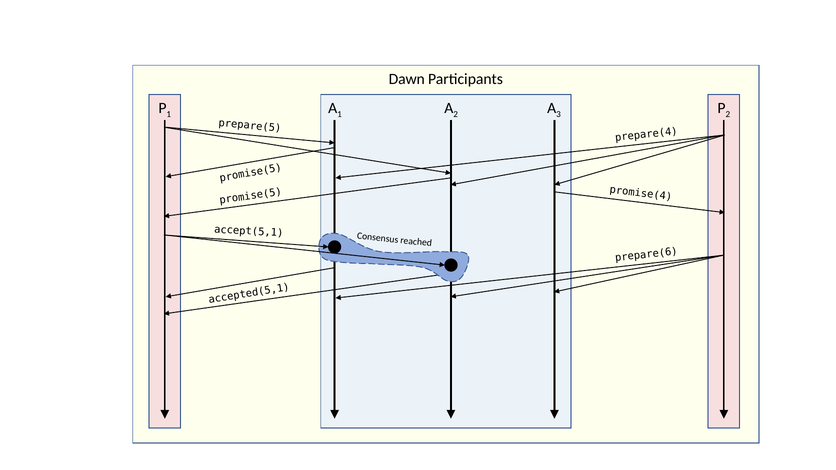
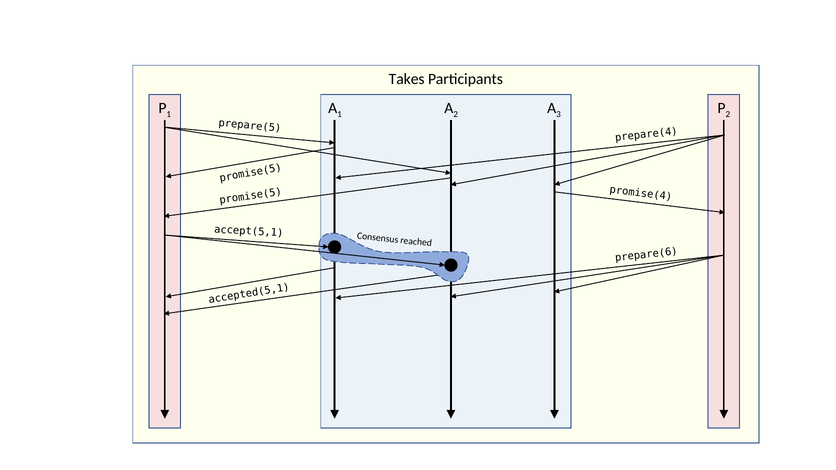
Dawn: Dawn -> Takes (407, 79)
